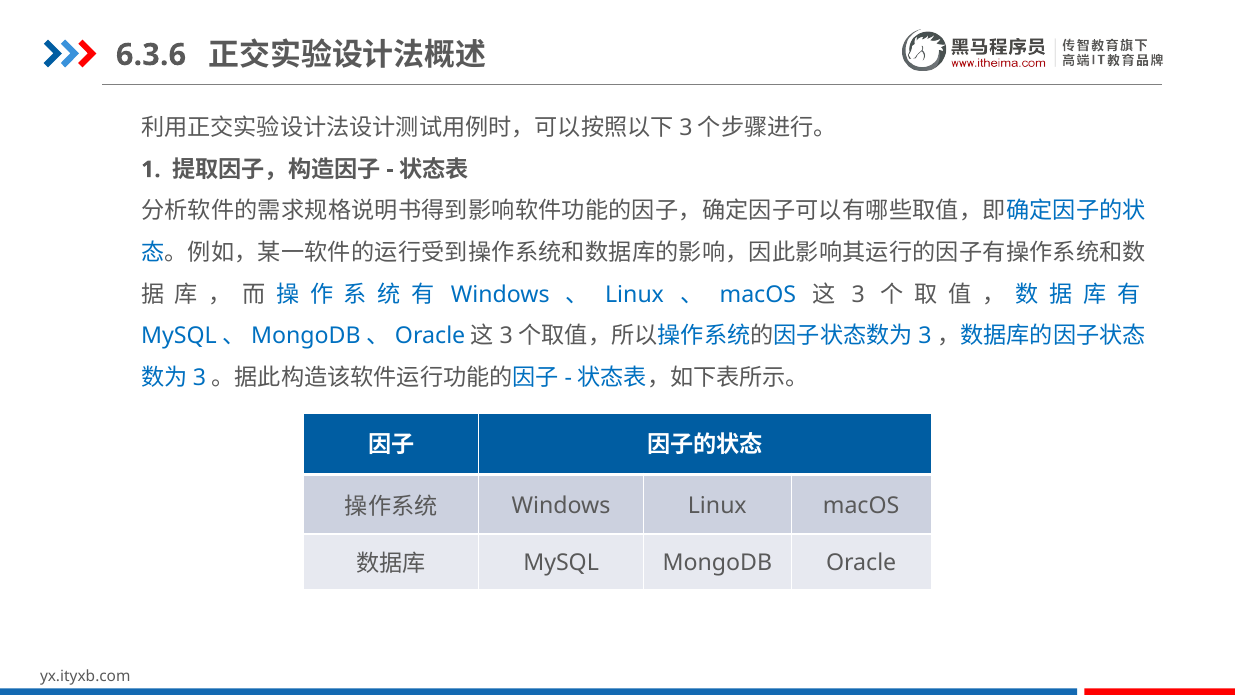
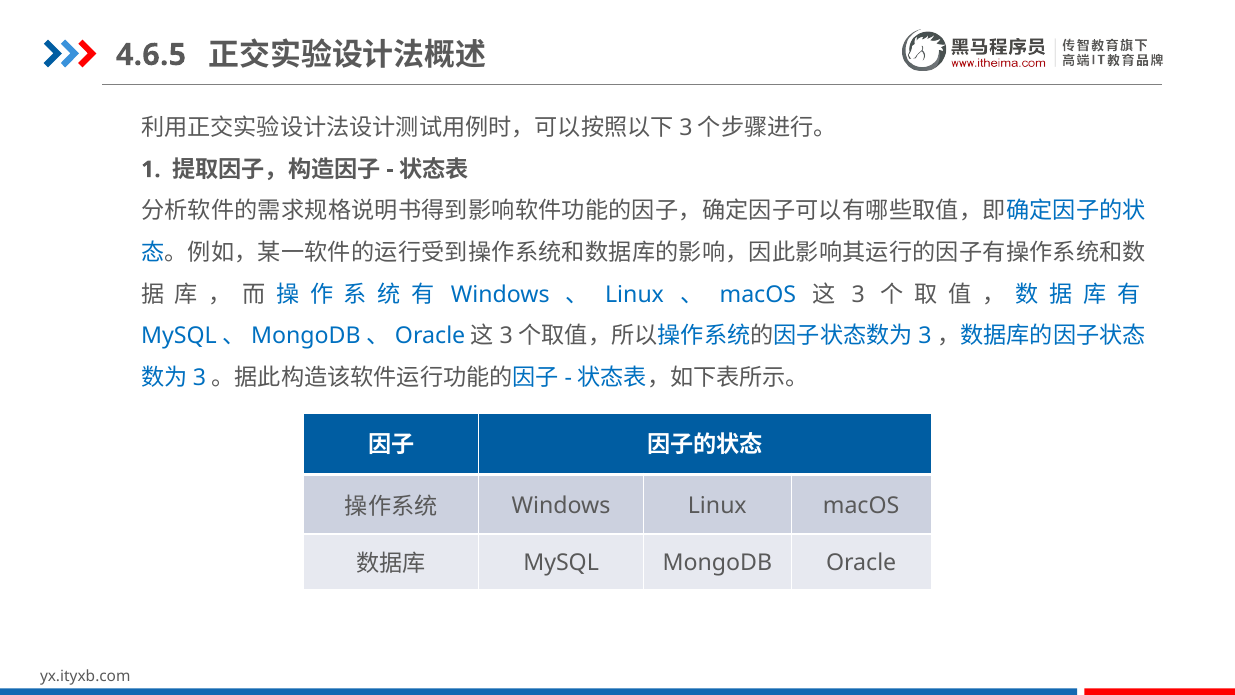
6.3.6: 6.3.6 -> 4.6.5 (151, 55)
